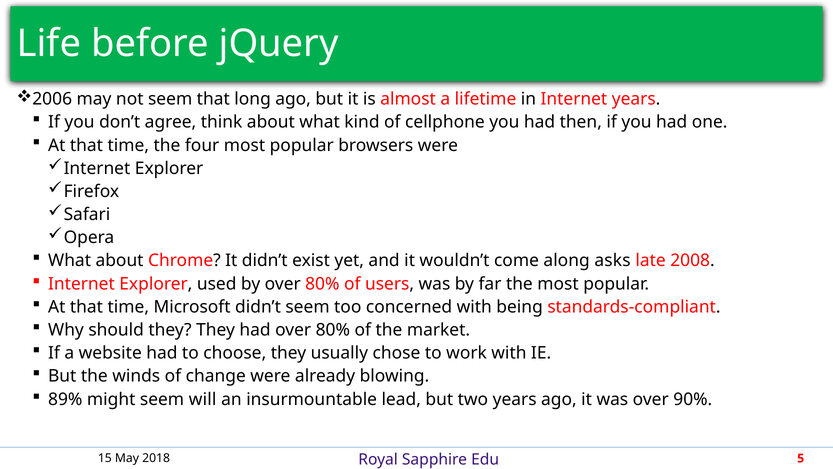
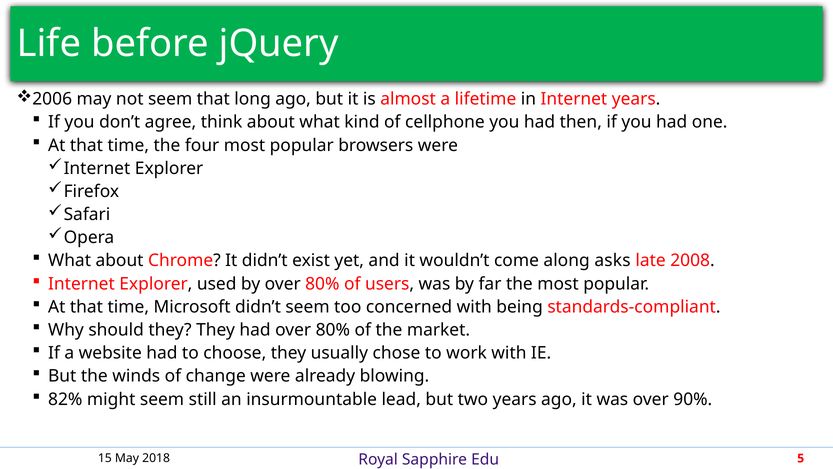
89%: 89% -> 82% (65, 399)
will: will -> still (203, 399)
